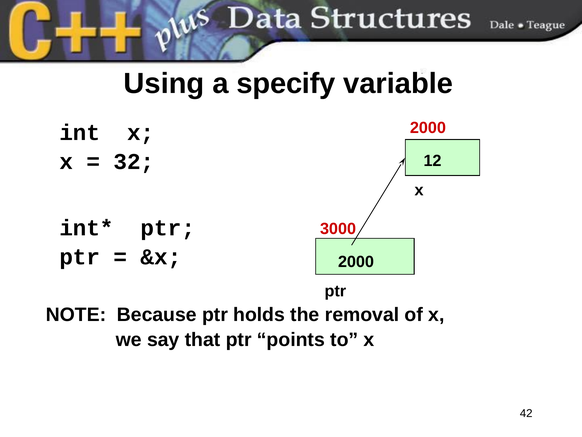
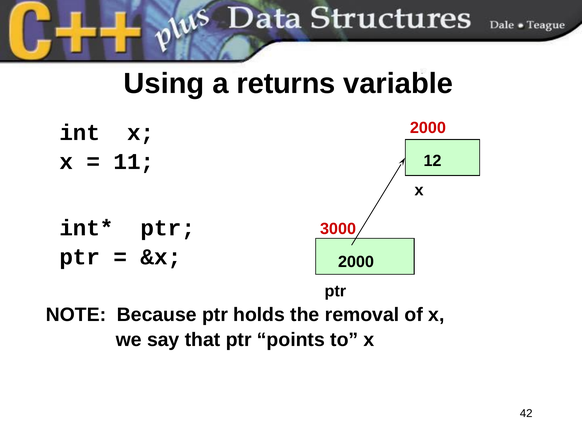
specify: specify -> returns (286, 83)
32: 32 -> 11 (134, 162)
